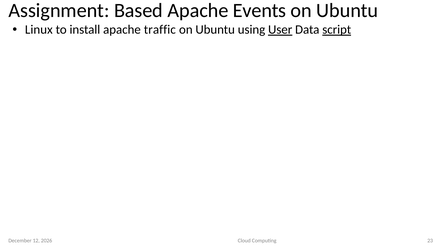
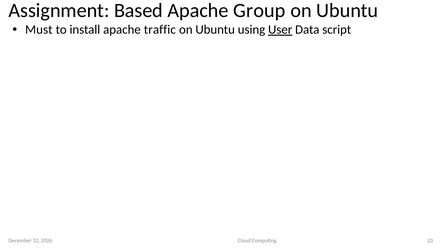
Events: Events -> Group (259, 10)
Linux: Linux -> Must (39, 30)
script underline: present -> none (337, 30)
